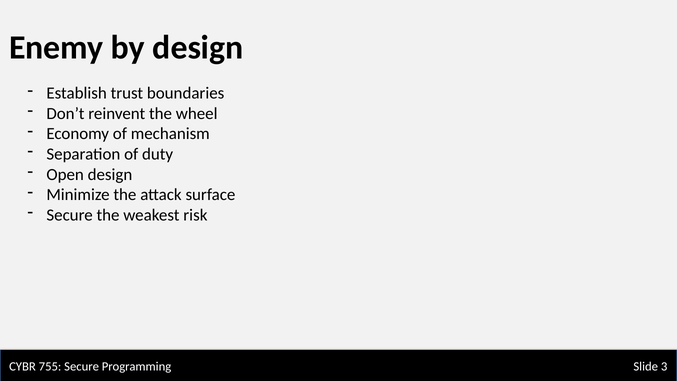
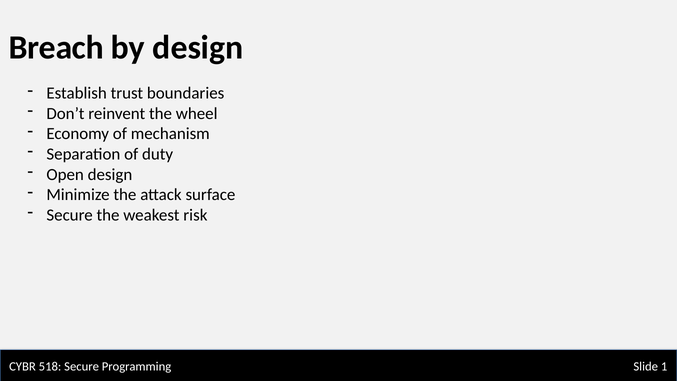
Enemy: Enemy -> Breach (56, 47)
755: 755 -> 518 (50, 366)
3: 3 -> 1 (664, 366)
